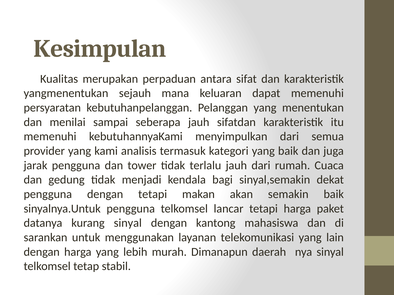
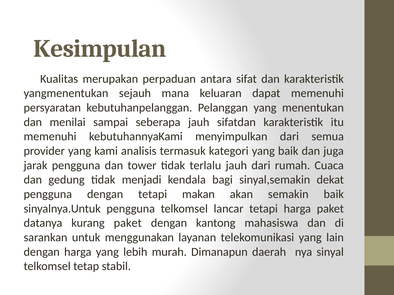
kurang sinyal: sinyal -> paket (128, 223)
